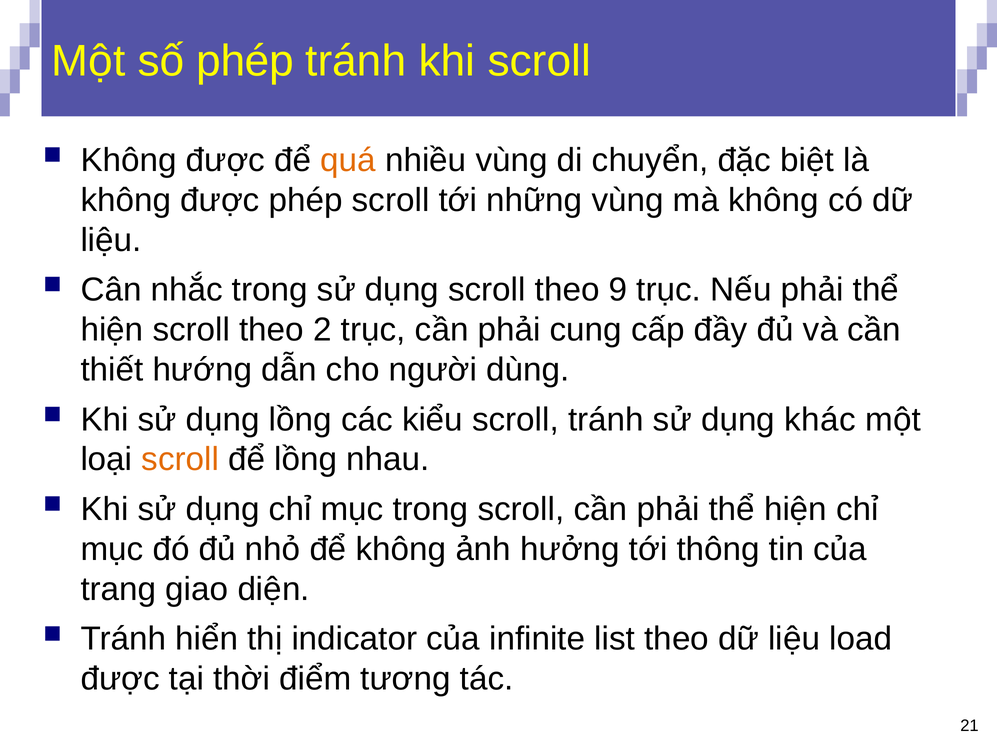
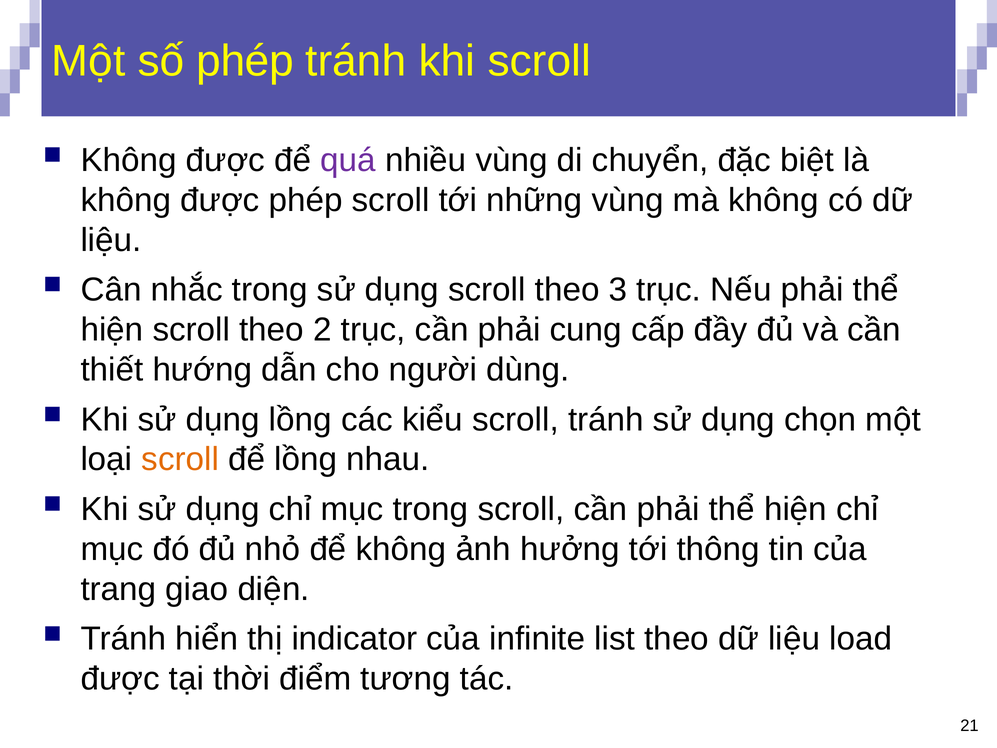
quá colour: orange -> purple (348, 160)
9: 9 -> 3 (618, 290)
khác: khác -> chọn (820, 419)
